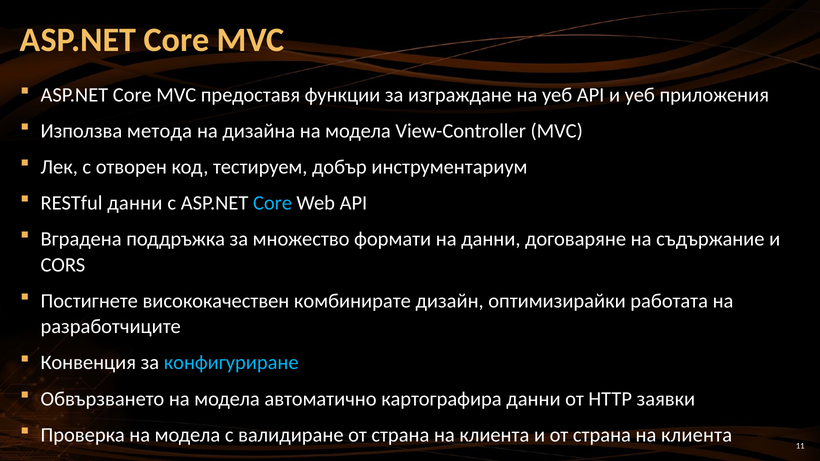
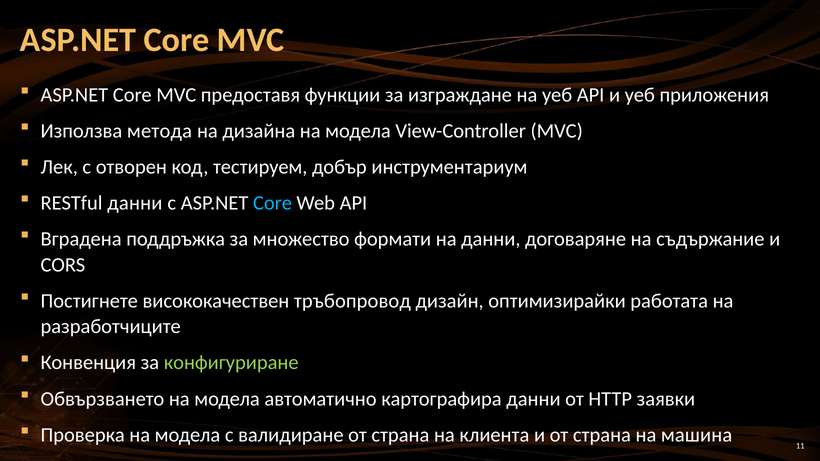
комбинирате: комбинирате -> тръбопровод (352, 301)
конфигуриране colour: light blue -> light green (231, 363)
клиента: клиента -> машина (697, 435)
